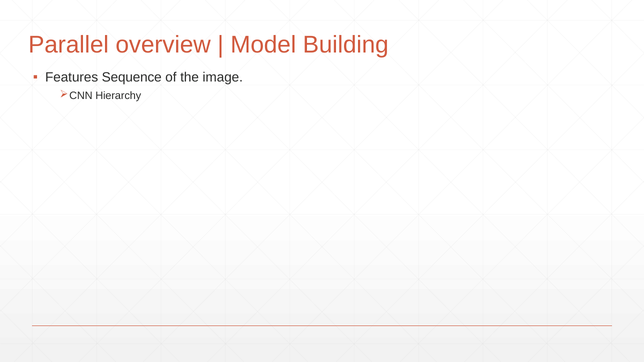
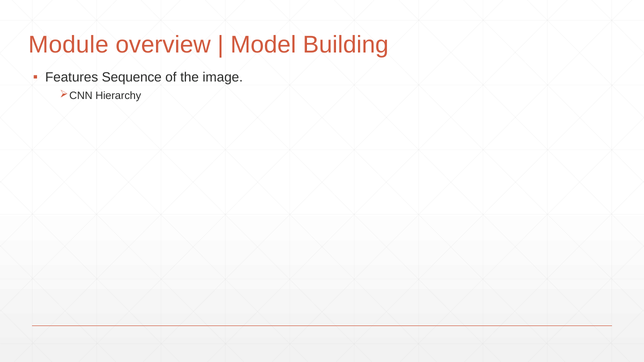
Parallel: Parallel -> Module (68, 45)
